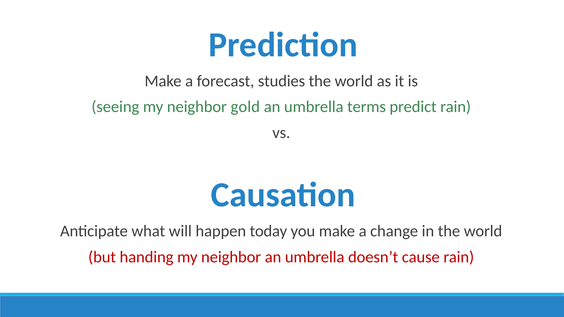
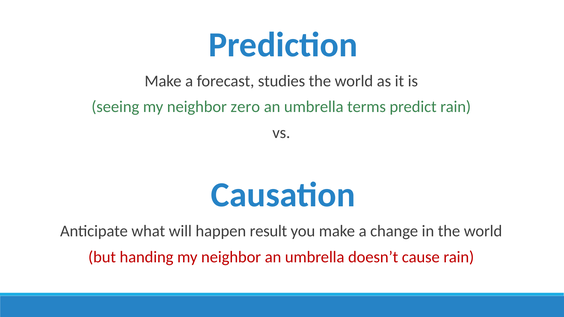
gold: gold -> zero (245, 107)
today: today -> result (268, 231)
